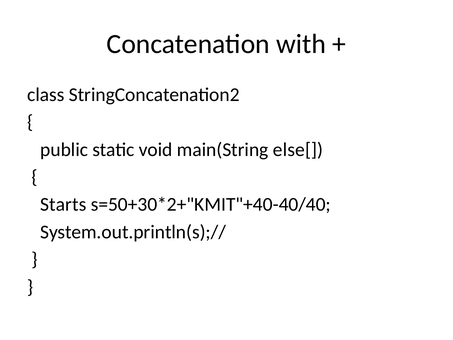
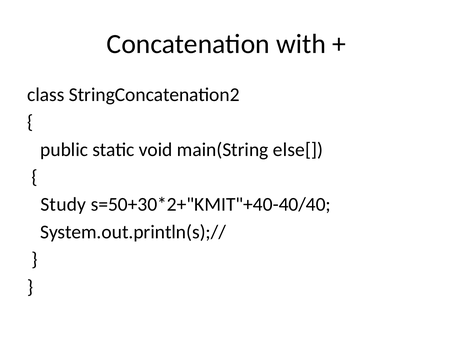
Starts: Starts -> Study (63, 204)
